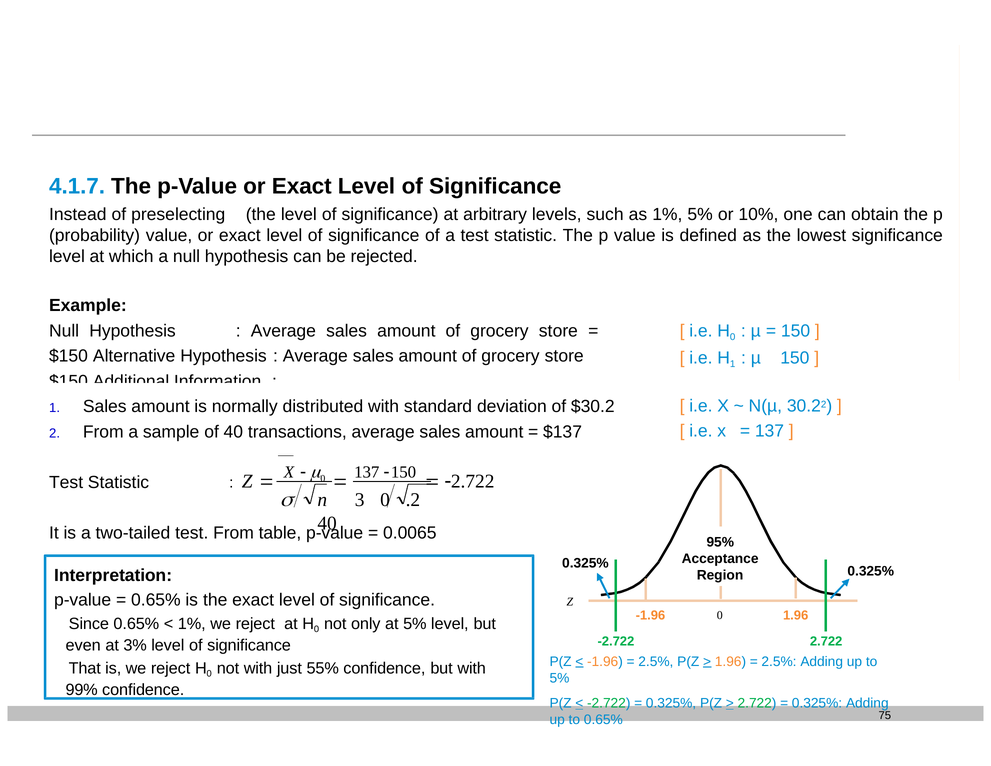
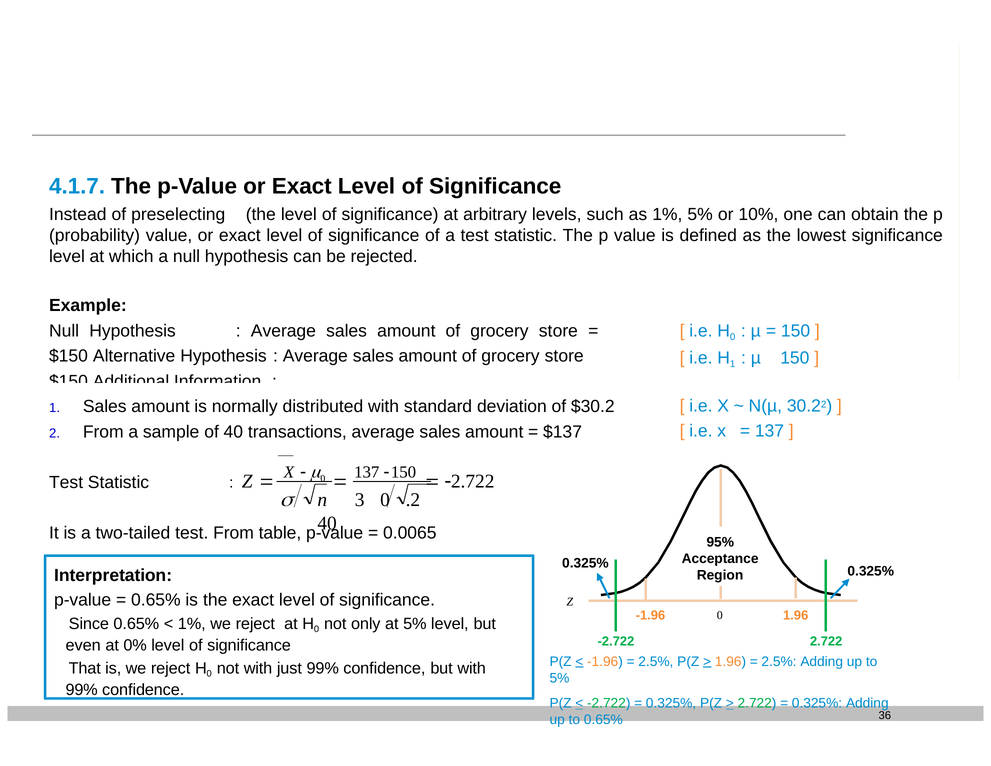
3%: 3% -> 0% (135, 645)
just 55%: 55% -> 99% (323, 668)
75: 75 -> 36 (885, 715)
